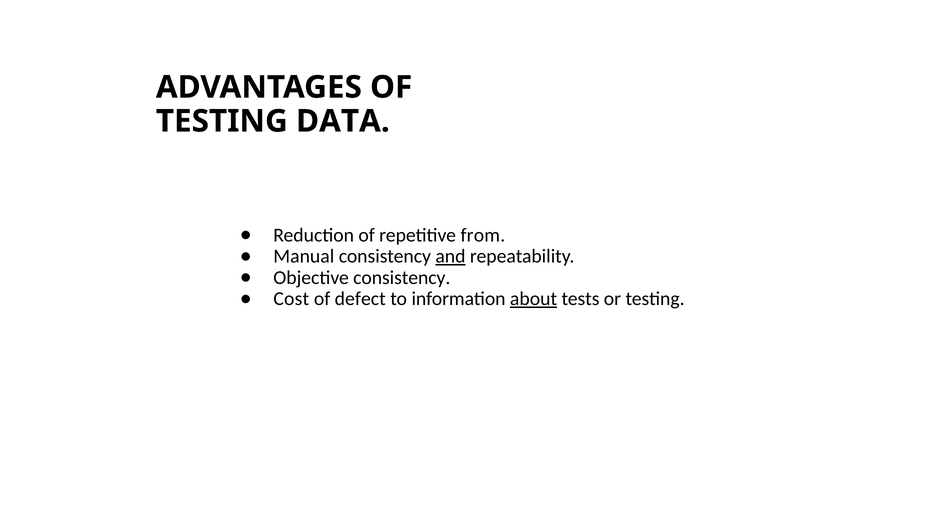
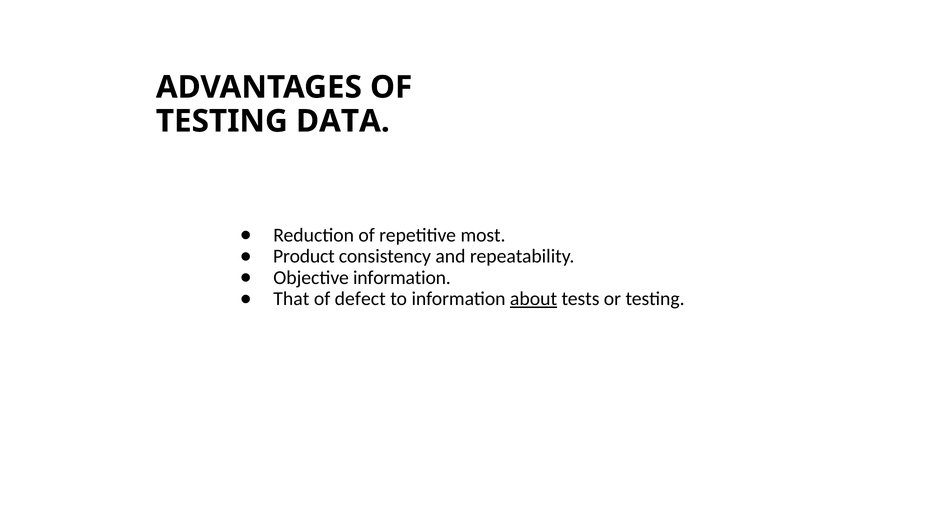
from: from -> most (483, 235)
Manual: Manual -> Product (304, 257)
and underline: present -> none (450, 257)
Objective consistency: consistency -> information (402, 278)
Cost: Cost -> That (291, 299)
